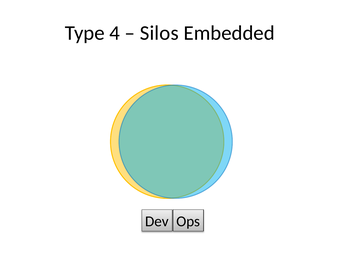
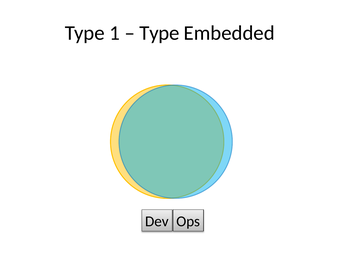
4: 4 -> 1 (115, 33)
Silos: Silos -> Type (159, 33)
